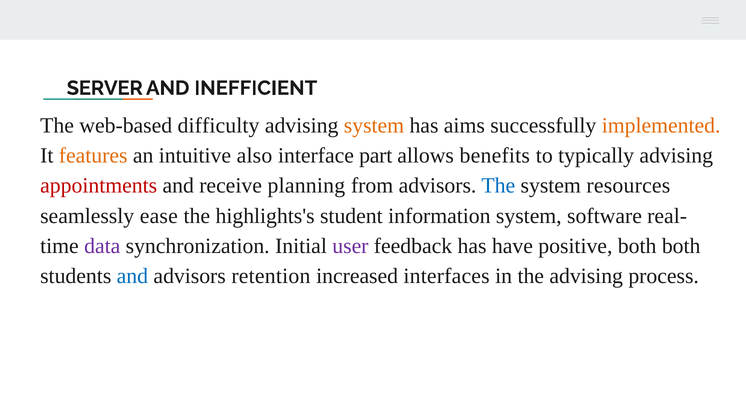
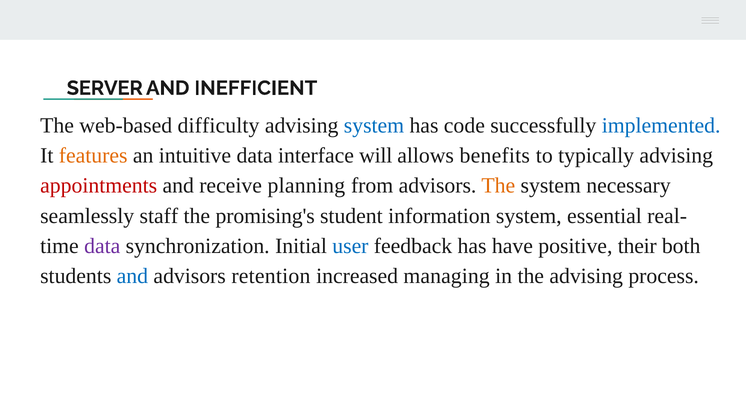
system colour: orange -> blue (374, 126)
aims: aims -> code (464, 126)
implemented colour: orange -> blue (661, 126)
intuitive also: also -> data (255, 156)
part: part -> will (376, 156)
The colour: blue -> orange (498, 186)
resources: resources -> necessary (629, 186)
ease: ease -> staff (159, 216)
highlights's: highlights's -> promising's (265, 216)
software: software -> essential (605, 216)
user colour: purple -> blue (350, 246)
positive both: both -> their (637, 246)
interfaces: interfaces -> managing (447, 276)
